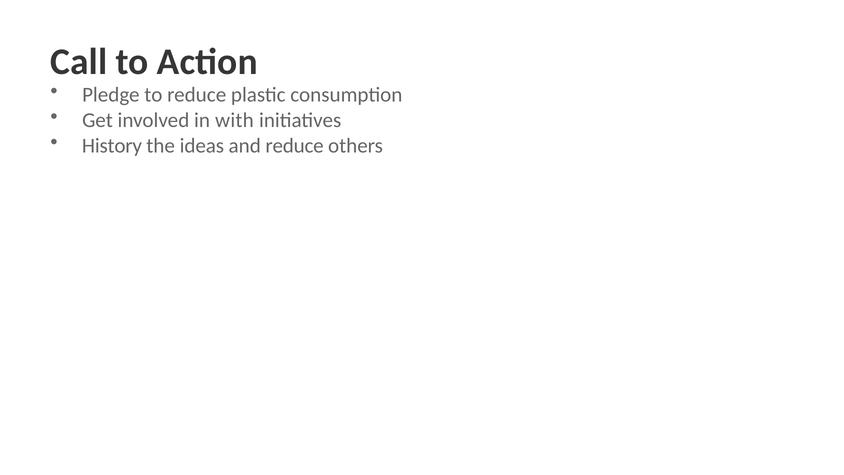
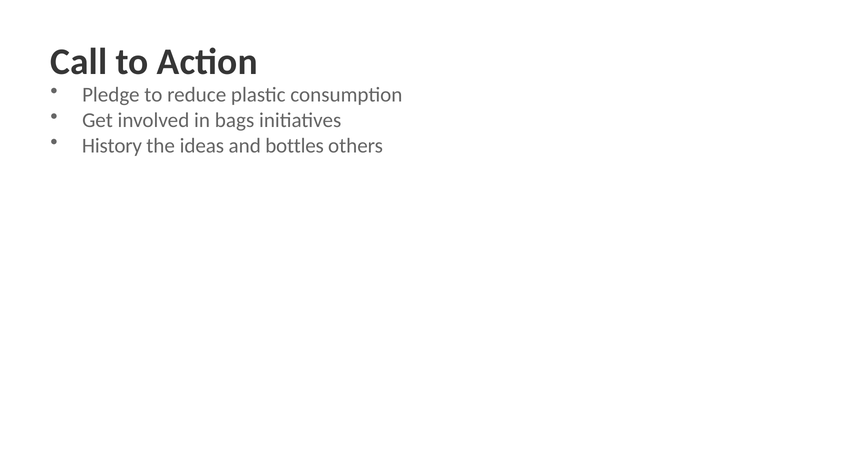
with: with -> bags (235, 120)
and reduce: reduce -> bottles (295, 145)
